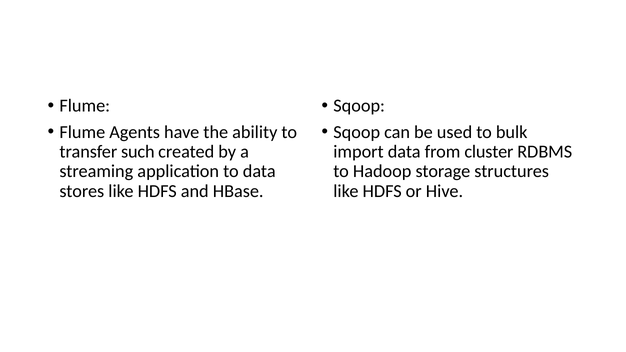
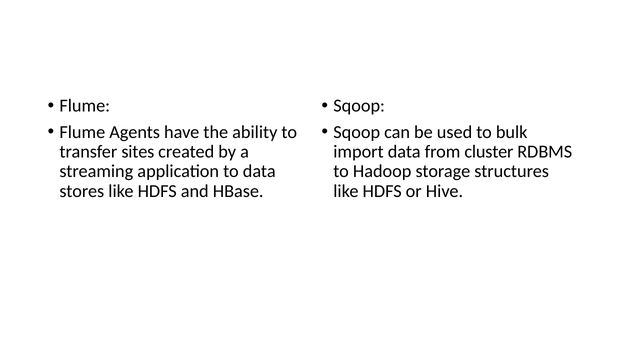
such: such -> sites (138, 152)
